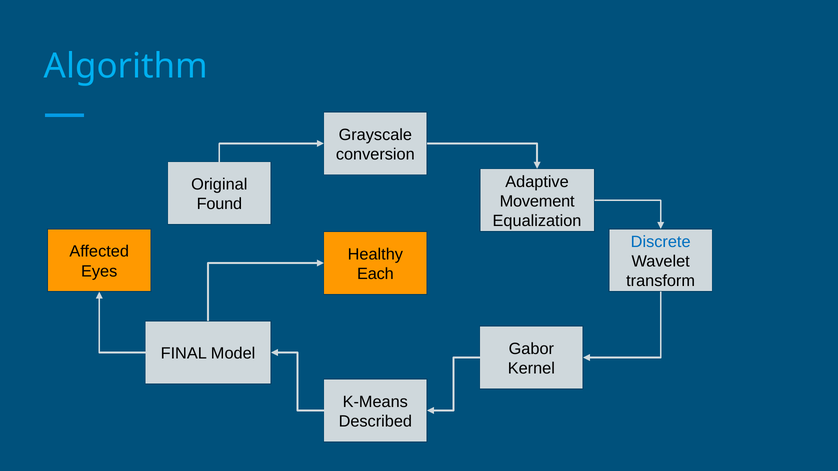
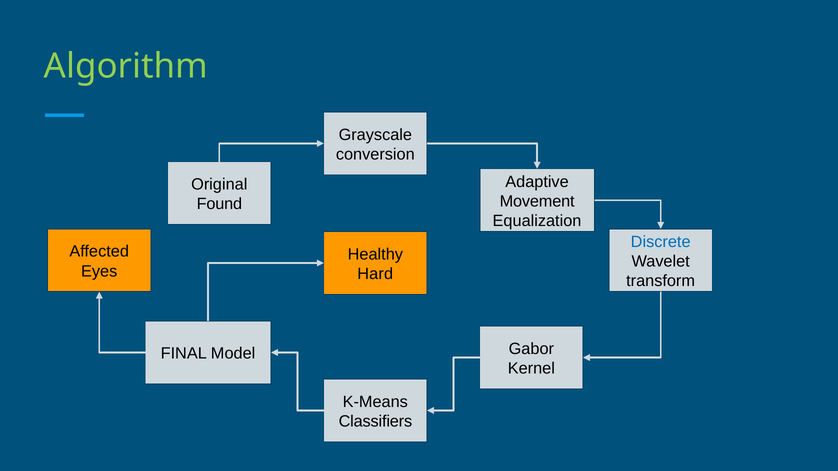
Algorithm colour: light blue -> light green (126, 66)
Each: Each -> Hard (375, 274)
Described: Described -> Classifiers (375, 422)
